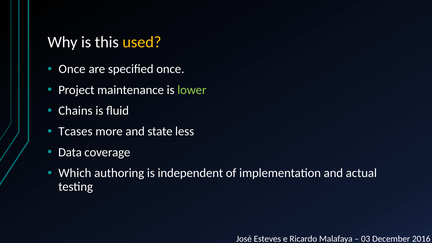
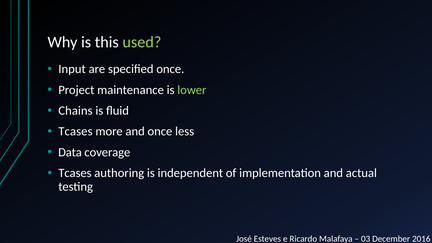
used colour: yellow -> light green (142, 42)
Once: Once -> Input (72, 69)
and state: state -> once (160, 132)
Which: Which -> Tcases (75, 173)
